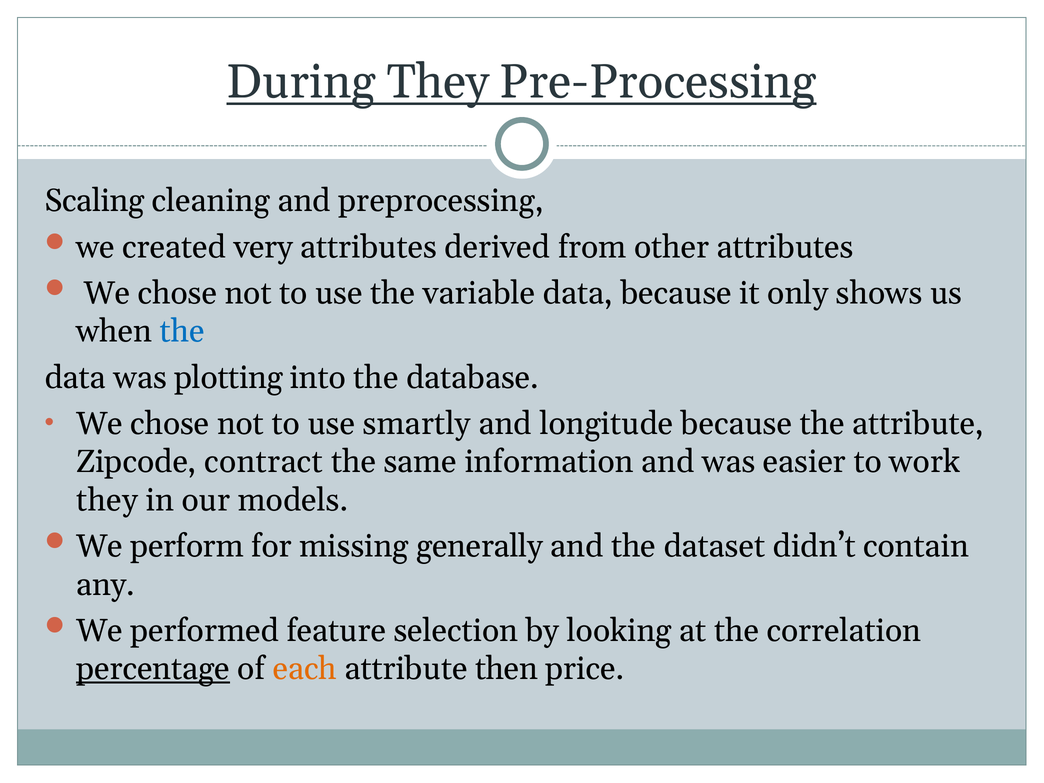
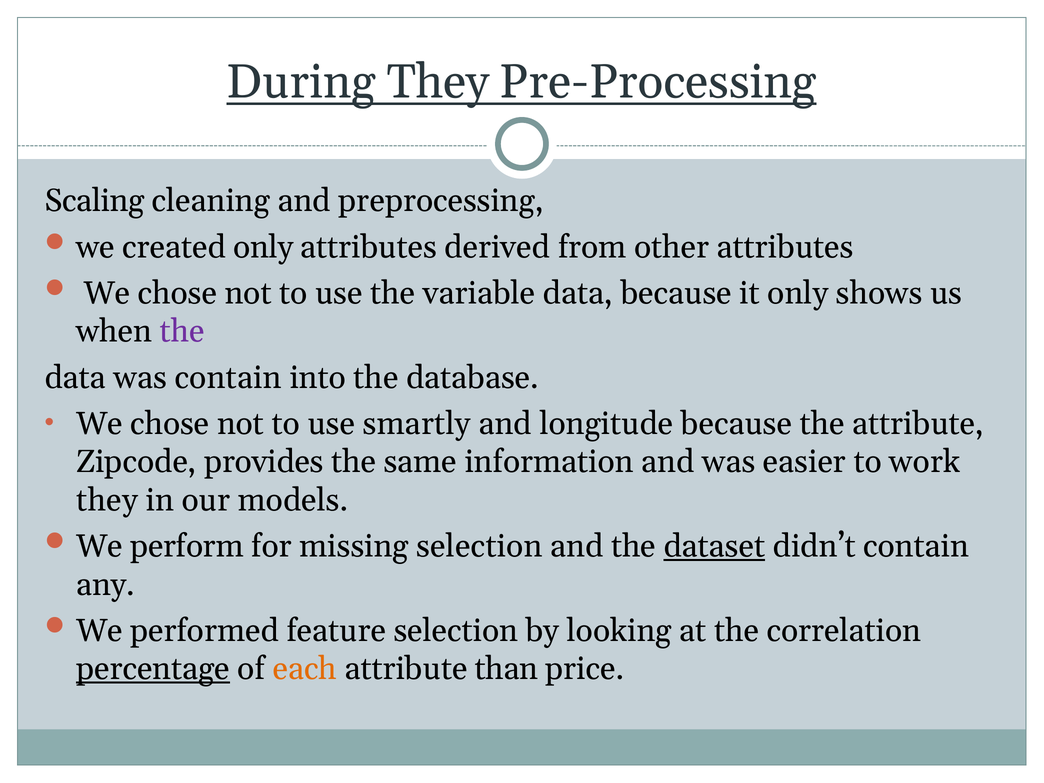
created very: very -> only (263, 247)
the colour: blue -> purple (182, 331)
was plotting: plotting -> contain (228, 377)
contract: contract -> provides (264, 462)
missing generally: generally -> selection (479, 546)
dataset underline: none -> present (714, 546)
then: then -> than (506, 669)
